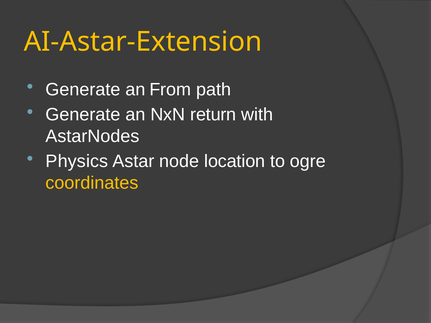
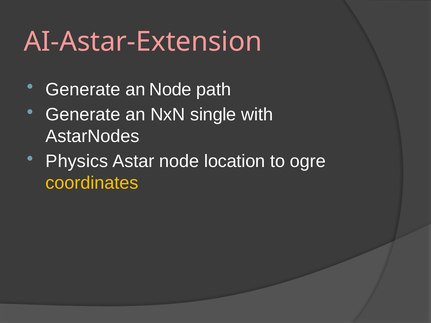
AI-Astar-Extension colour: yellow -> pink (143, 42)
an From: From -> Node (170, 90)
return: return -> single (213, 115)
